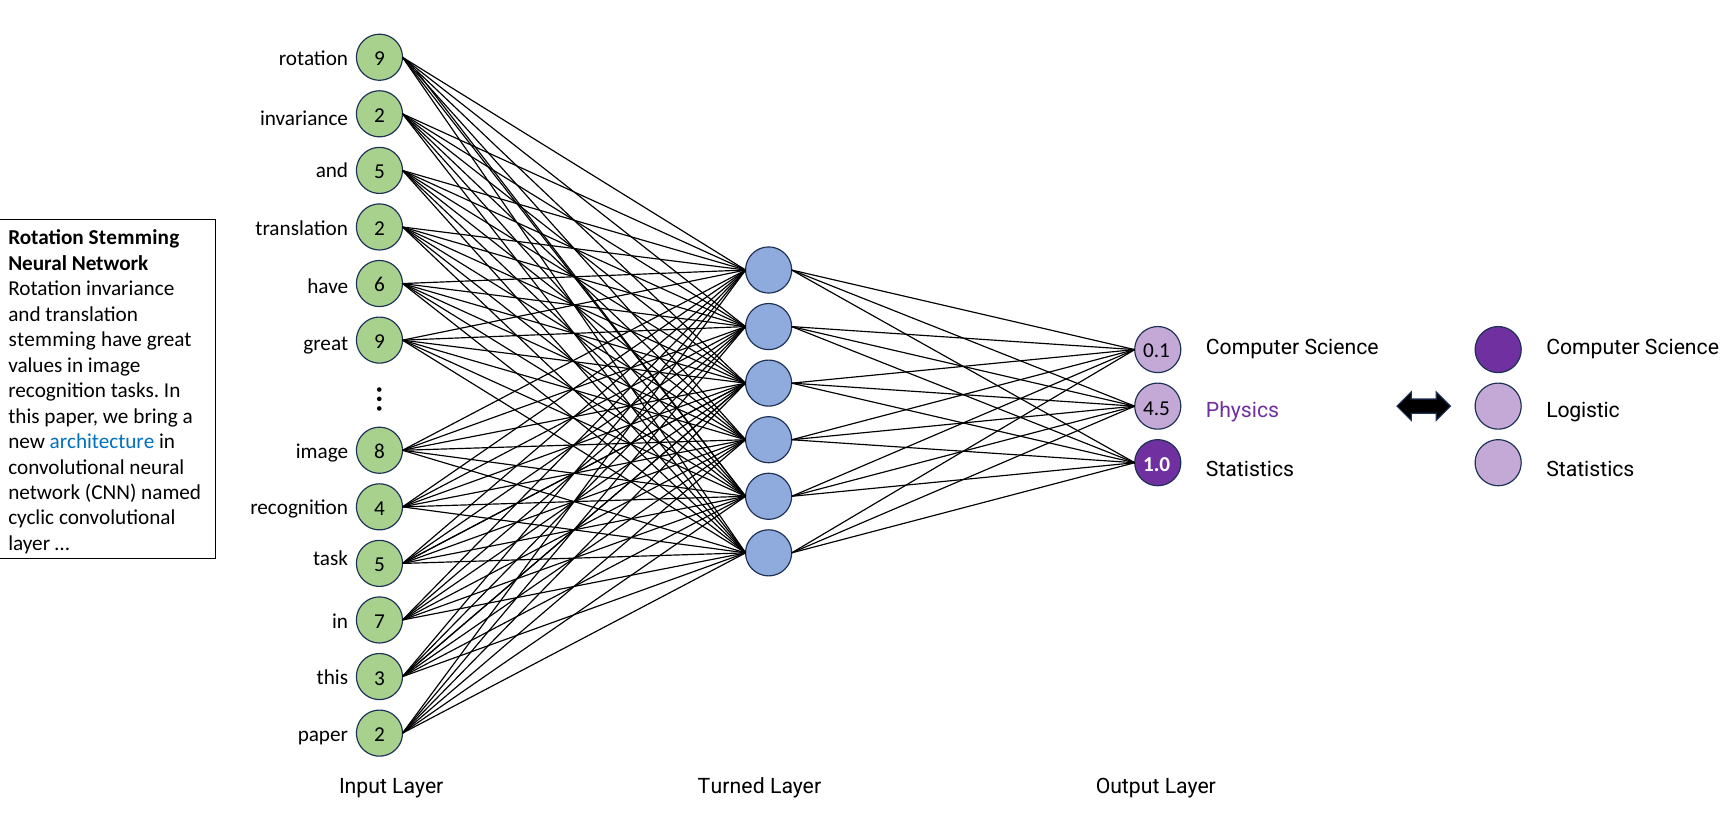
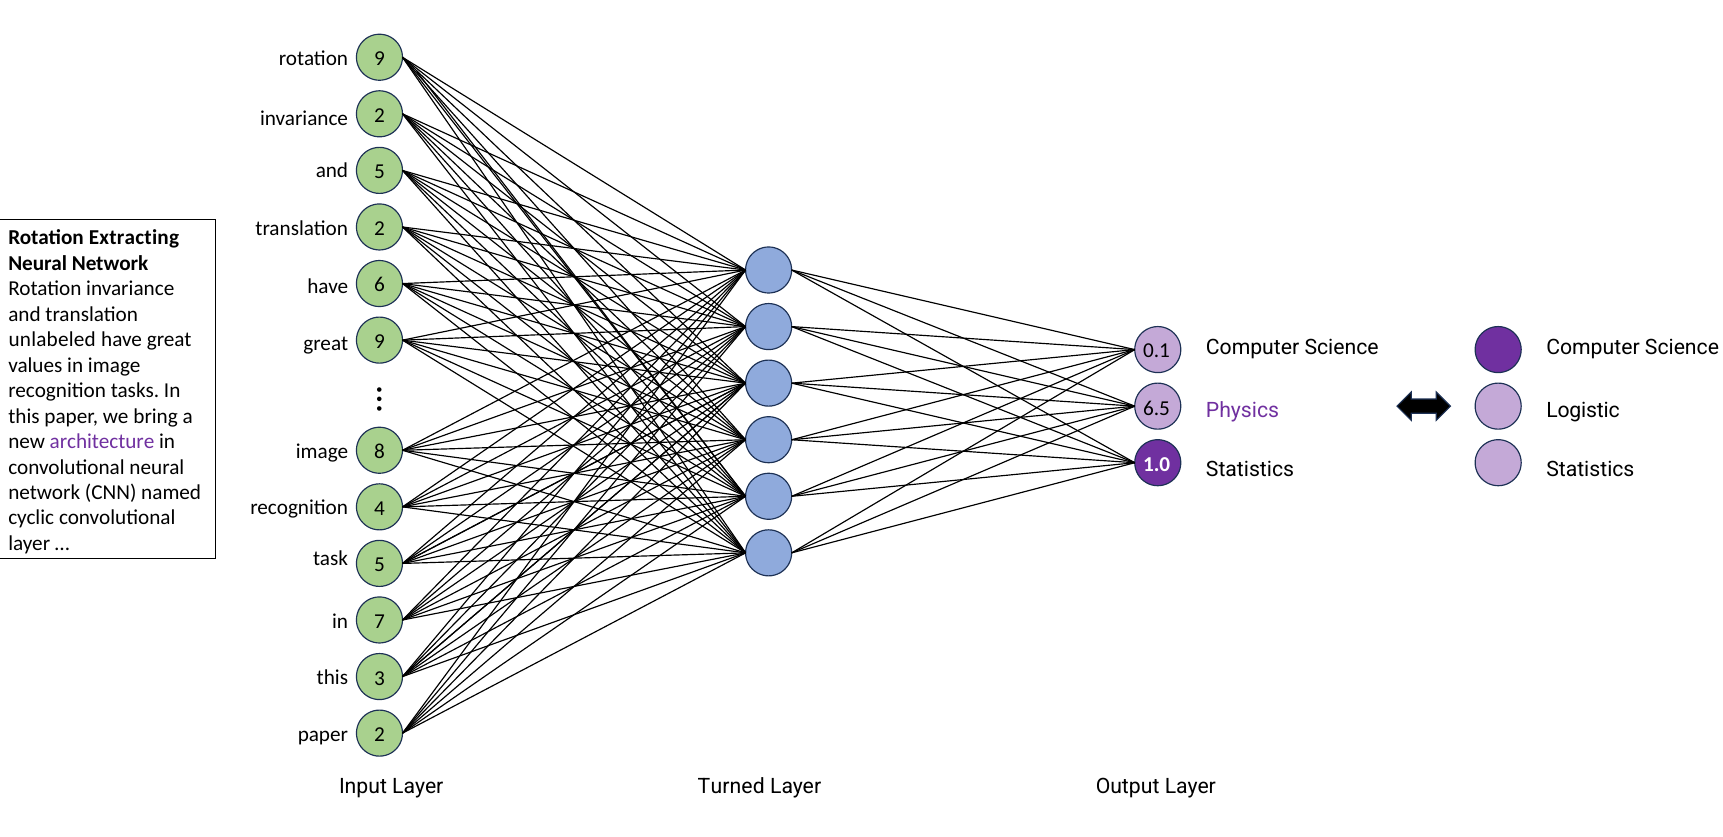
Rotation Stemming: Stemming -> Extracting (134, 238)
stemming: stemming -> unlabeled (52, 340)
4.5: 4.5 -> 6.5 (1156, 408)
architecture colour: blue -> purple (102, 442)
